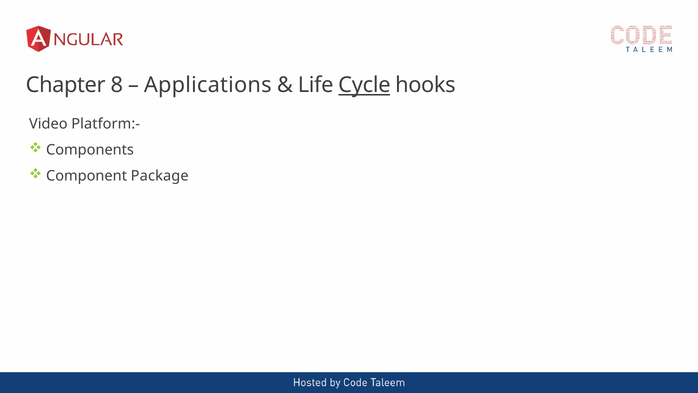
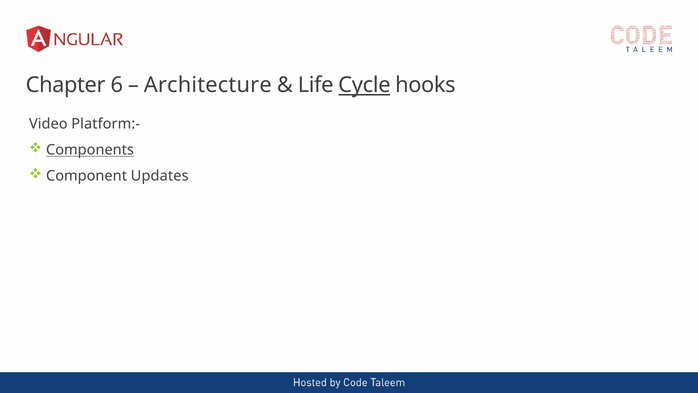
8: 8 -> 6 (117, 85)
Applications: Applications -> Architecture (208, 85)
Components underline: none -> present (90, 150)
Package: Package -> Updates (160, 176)
